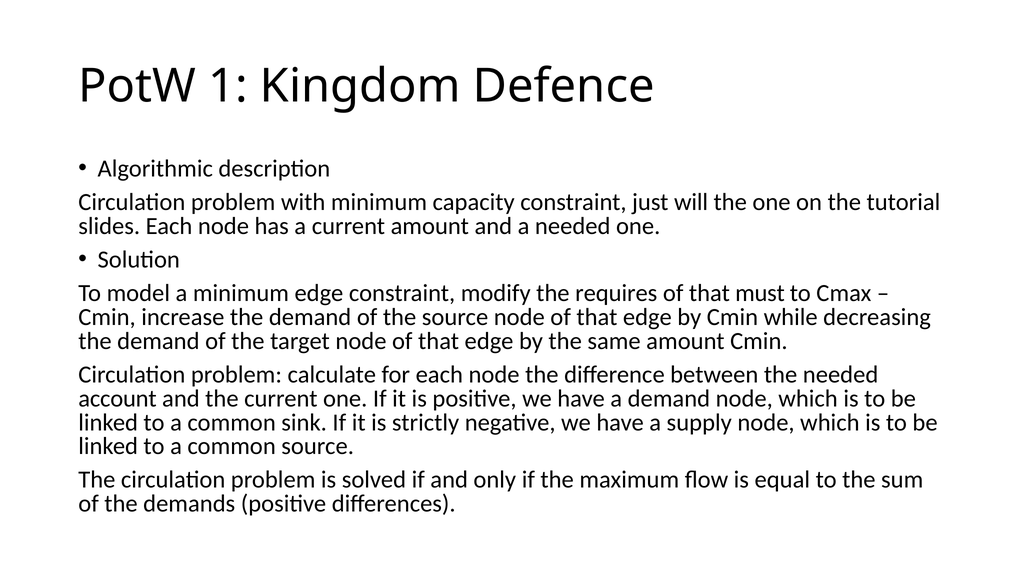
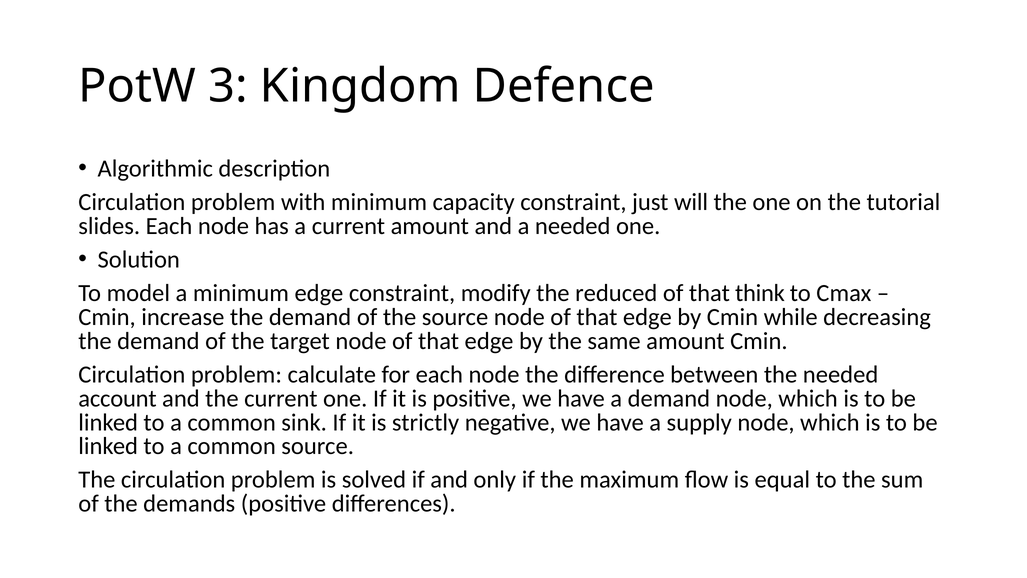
1: 1 -> 3 (228, 86)
requires: requires -> reduced (616, 293)
must: must -> think (760, 293)
